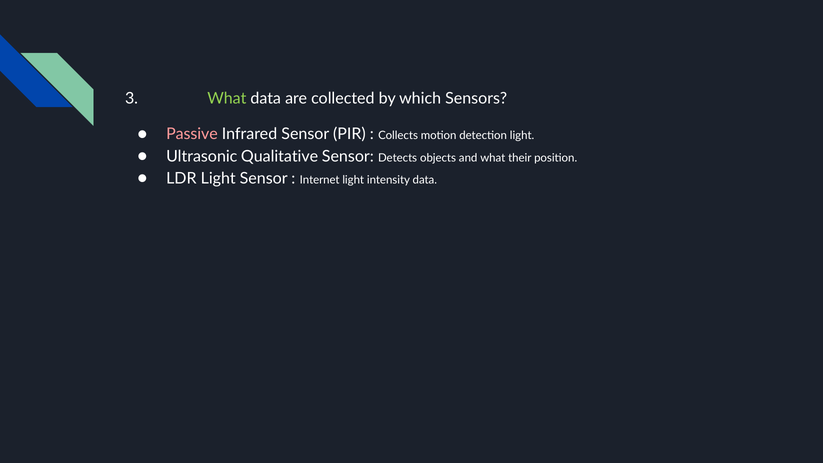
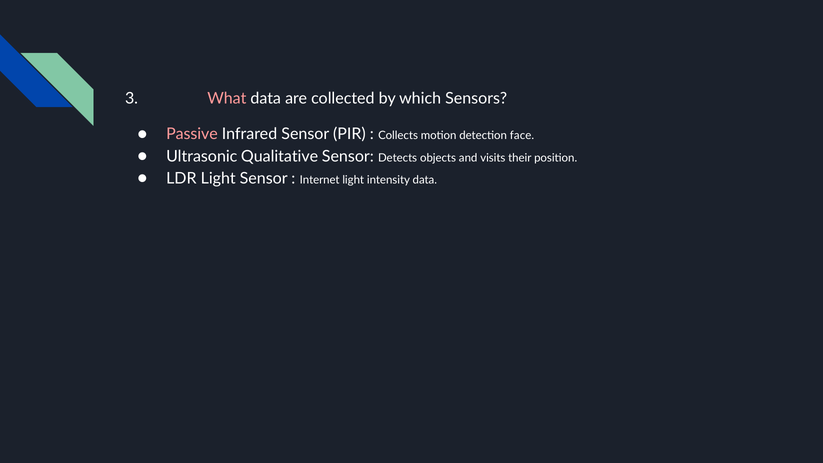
What colour: light green -> pink (227, 98)
detection light: light -> face (522, 136)
and what: what -> visits (493, 158)
